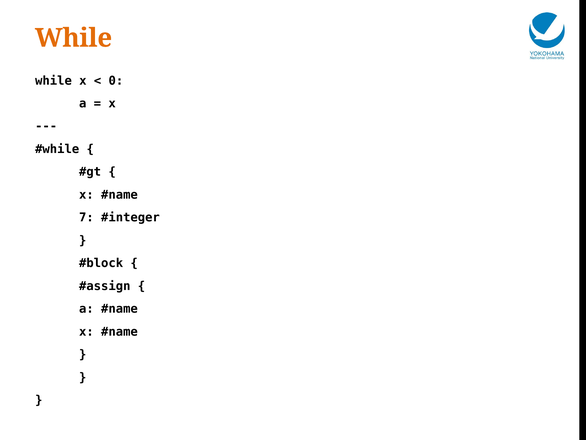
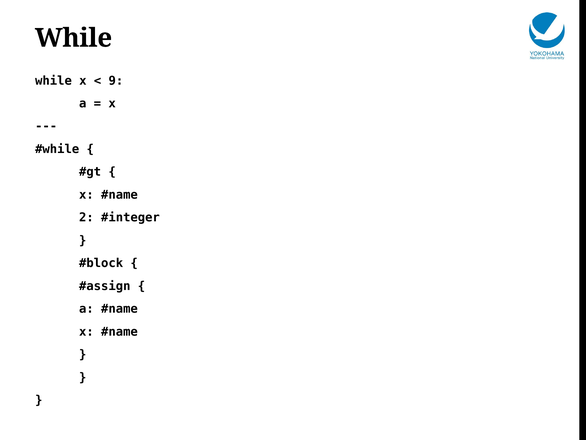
While colour: orange -> black (74, 38)
0: 0 -> 9 (116, 81)
7: 7 -> 2 (86, 217)
